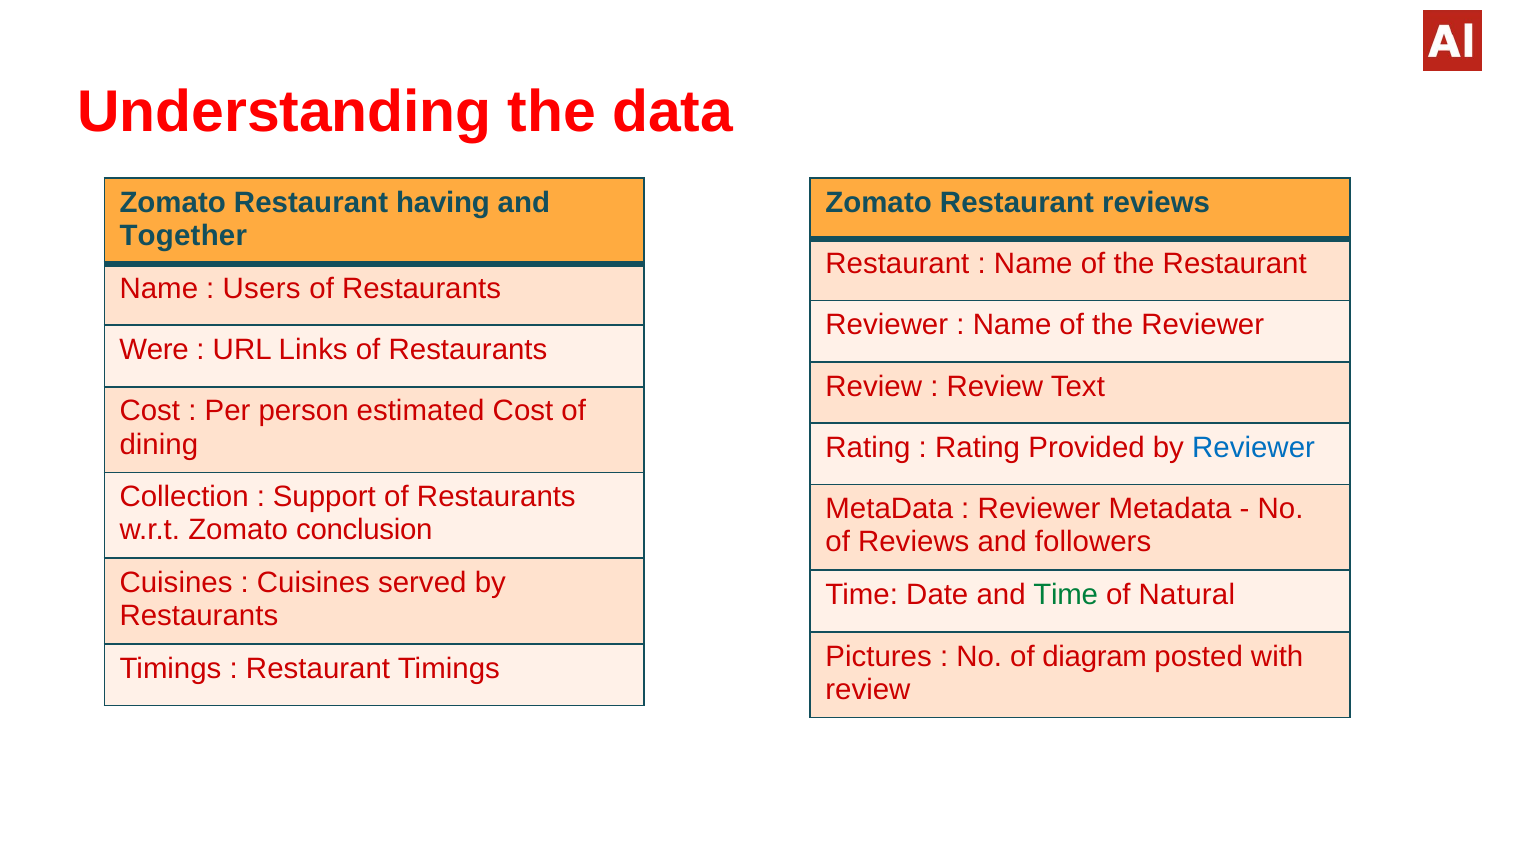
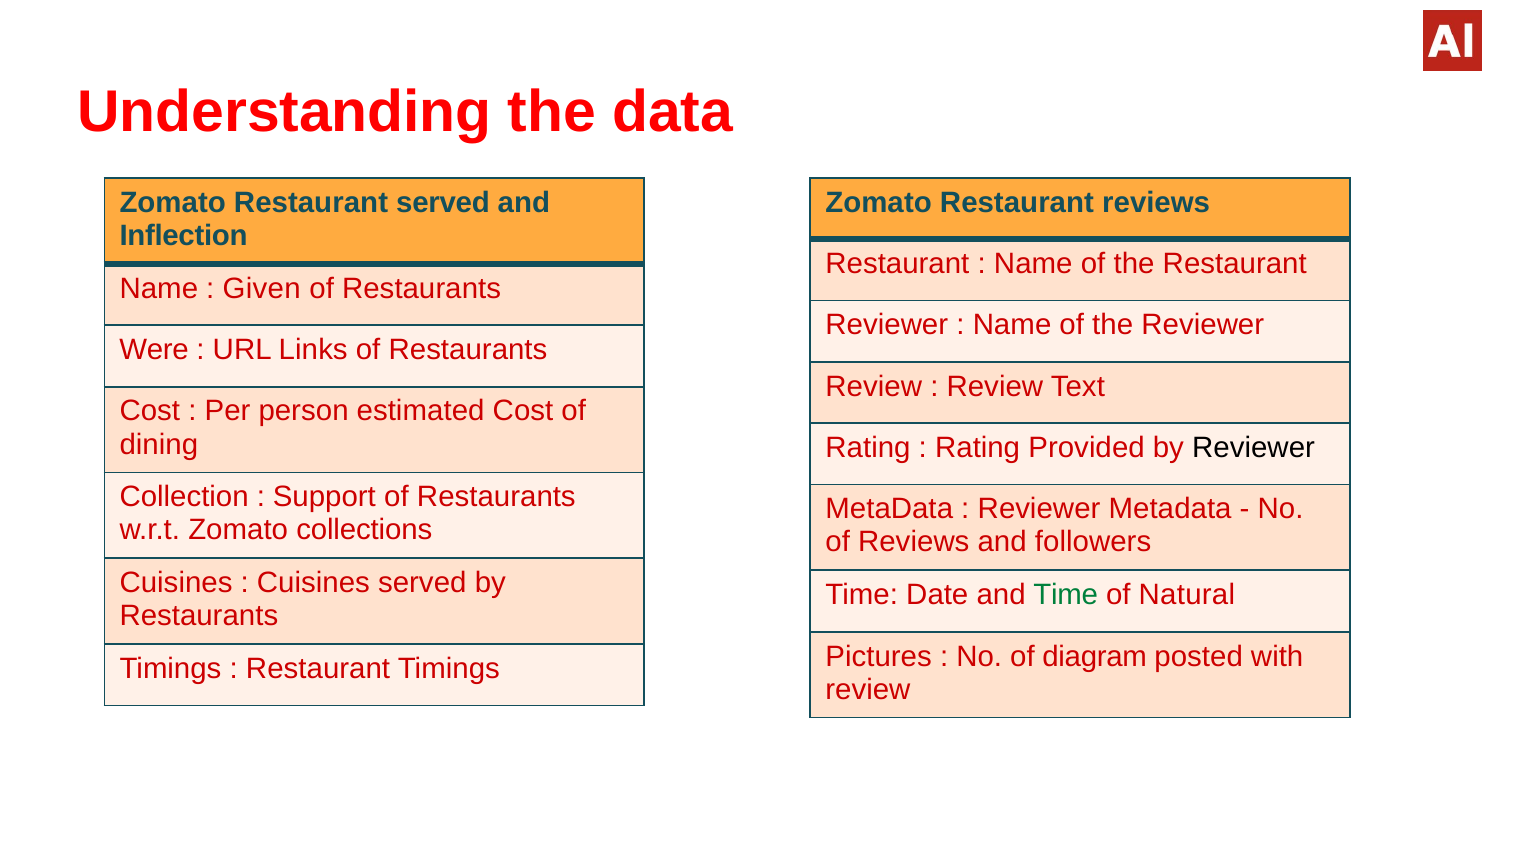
Restaurant having: having -> served (443, 203)
Together: Together -> Inflection (184, 236)
Users: Users -> Given (262, 289)
Reviewer colour: blue -> black (1254, 448)
conclusion: conclusion -> collections (364, 530)
